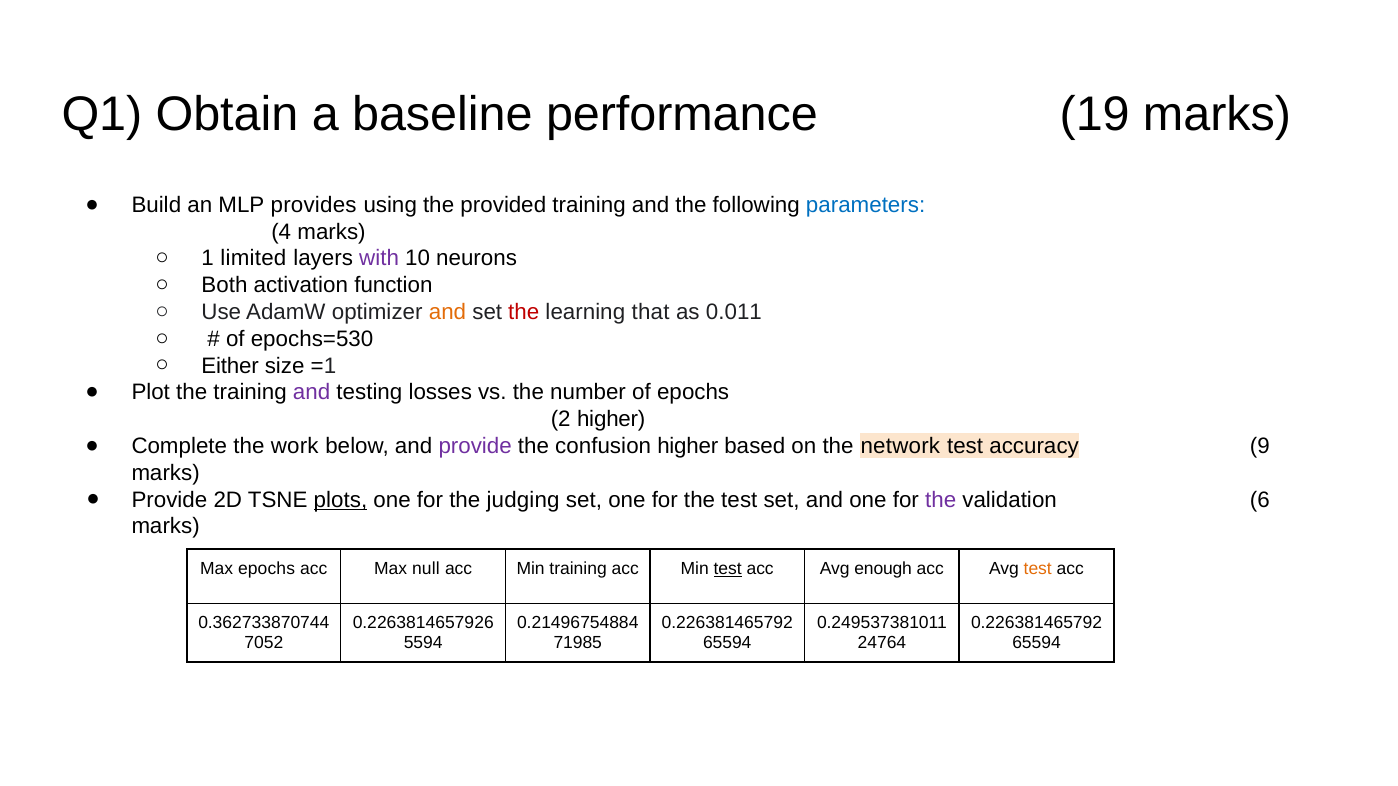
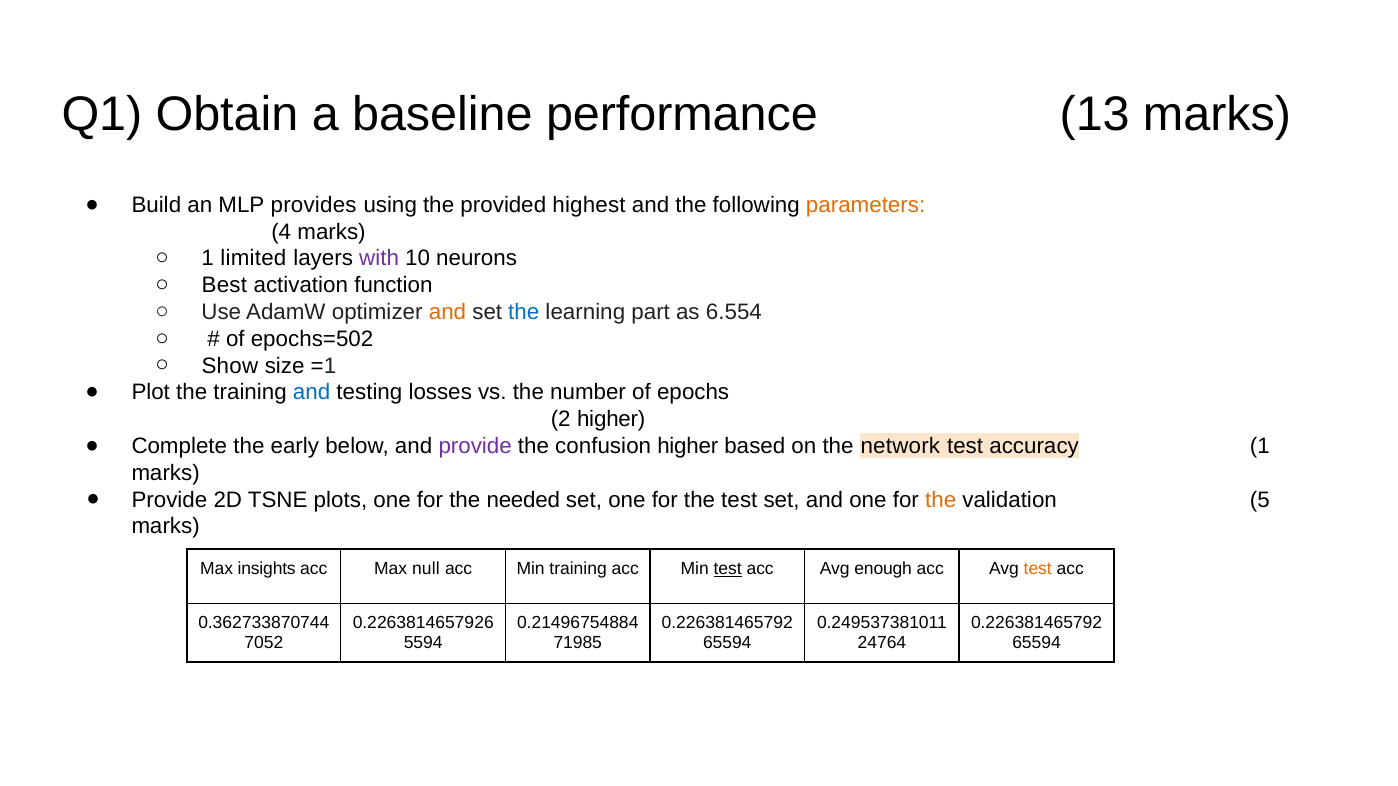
19: 19 -> 13 (1095, 115)
provided training: training -> highest (589, 205)
parameters colour: blue -> orange (866, 205)
Both: Both -> Best (224, 286)
the colour: red -> blue (524, 312)
that: that -> part (651, 312)
0.011: 0.011 -> 6.554 (734, 312)
epochs=530: epochs=530 -> epochs=502 (312, 339)
Either: Either -> Show (230, 366)
and colour: purple -> blue (312, 393)
work: work -> early (295, 446)
accuracy 9: 9 -> 1 (1260, 446)
plots underline: present -> none (340, 500)
judging: judging -> needed (523, 500)
the colour: purple -> orange (941, 500)
6: 6 -> 5 (1260, 500)
Max epochs: epochs -> insights (267, 569)
